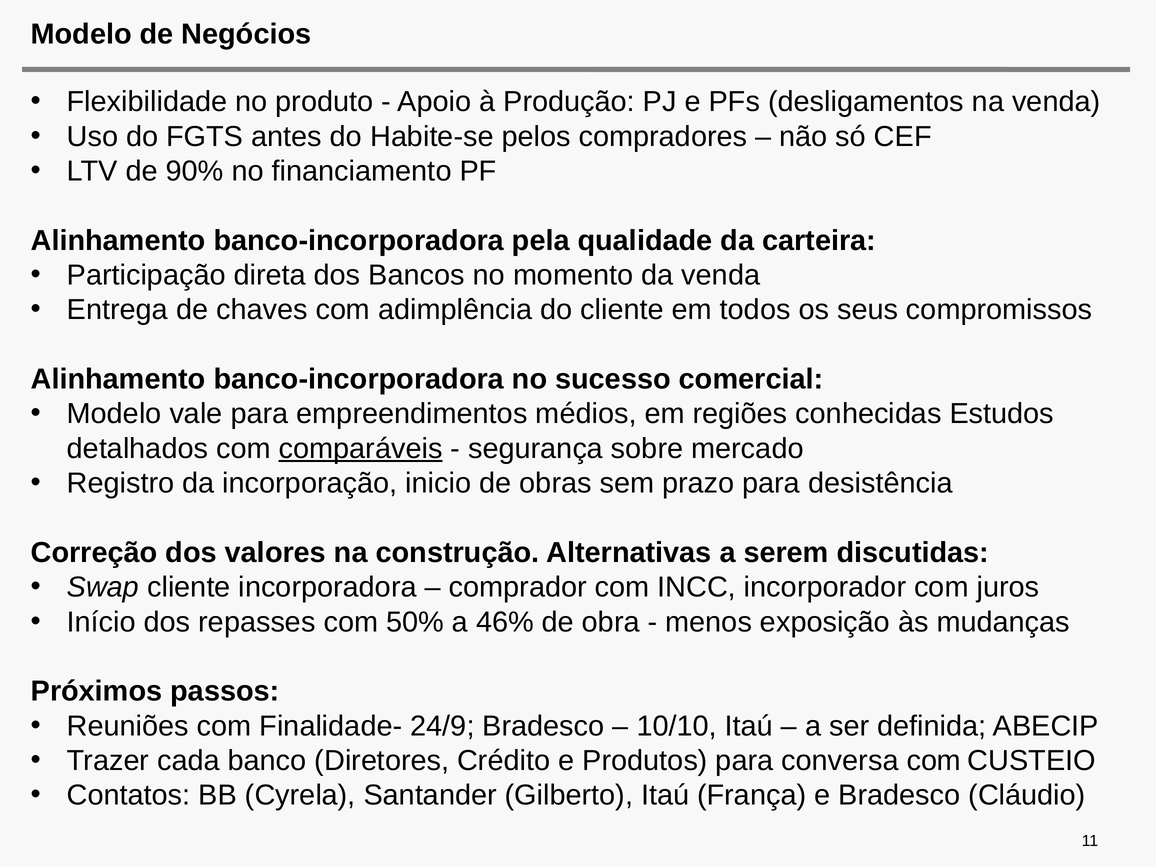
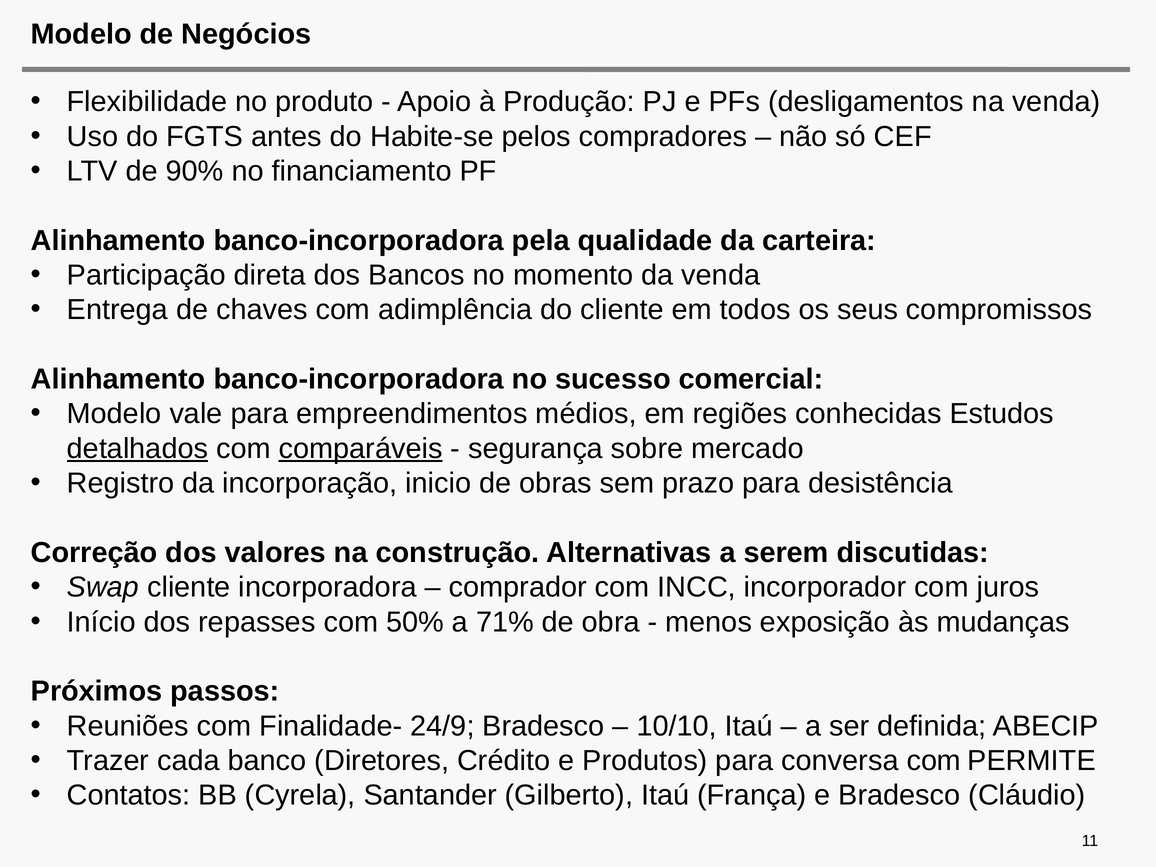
detalhados underline: none -> present (137, 449)
46%: 46% -> 71% (505, 622)
CUSTEIO: CUSTEIO -> PERMITE (1032, 761)
